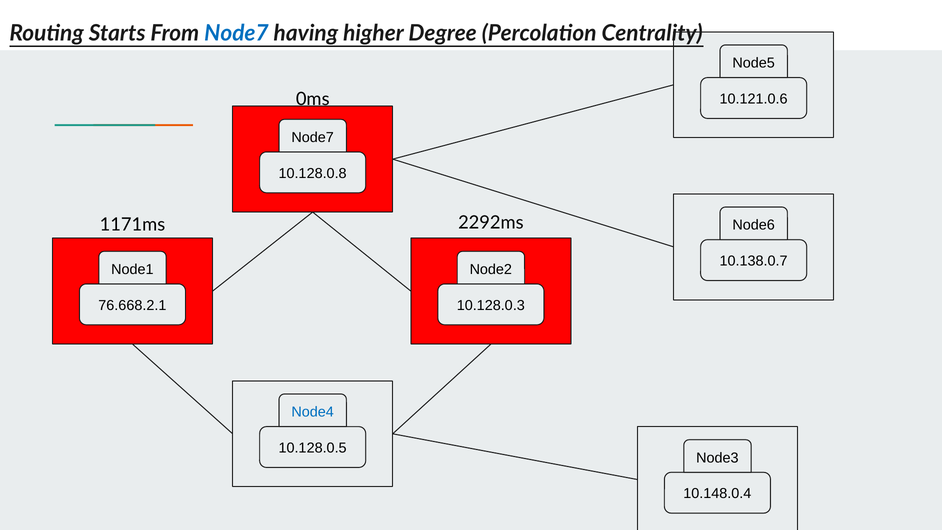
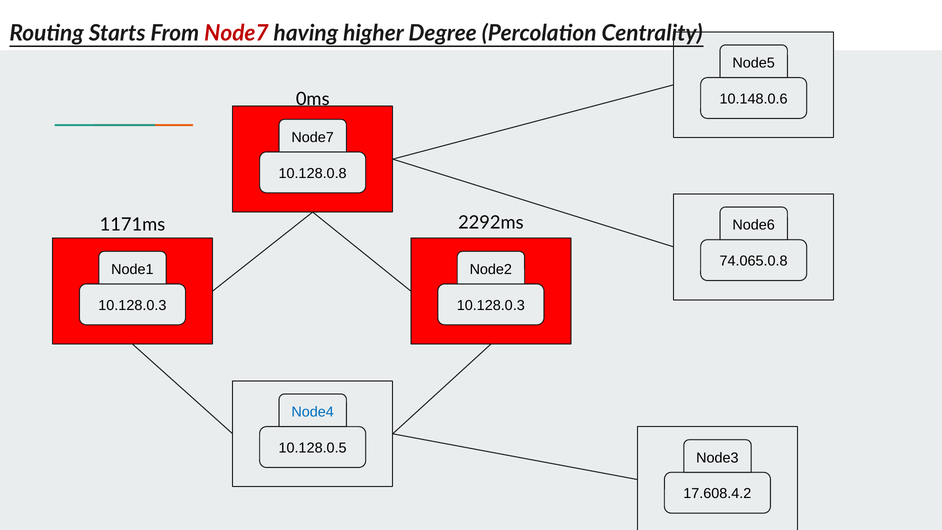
Node7 colour: blue -> red (236, 33)
10.121.0.6: 10.121.0.6 -> 10.148.0.6 (754, 99)
10.138.0.7: 10.138.0.7 -> 74.065.0.8 (754, 261)
76.668.2.1: 76.668.2.1 -> 10.128.0.3 (132, 305)
10.148.0.4: 10.148.0.4 -> 17.608.4.2 (717, 494)
